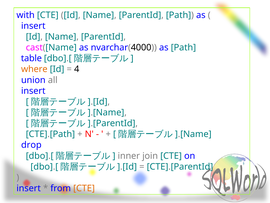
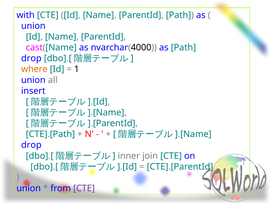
insert: insert -> union (33, 26)
table: table -> drop (31, 58)
4: 4 -> 1 (77, 69)
insert: insert -> union (29, 188)
CTE colour: orange -> purple (84, 188)
